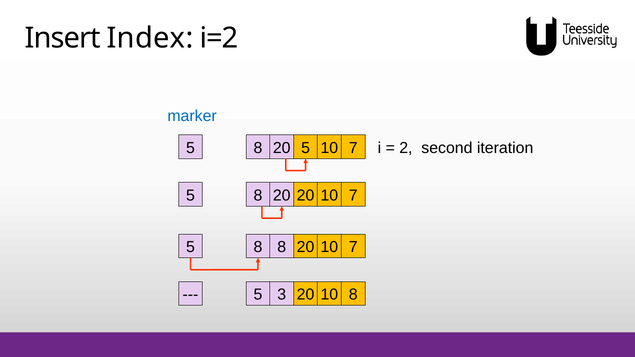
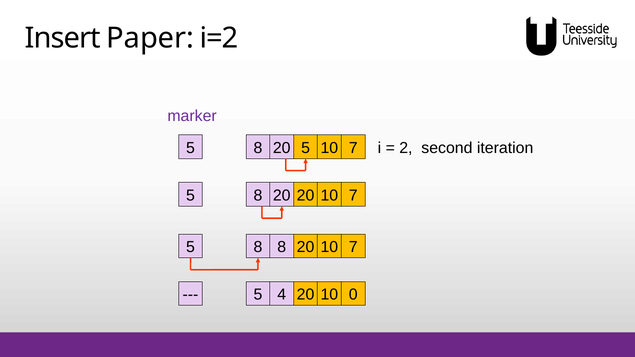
Index: Index -> Paper (150, 38)
marker colour: blue -> purple (192, 116)
3: 3 -> 4 (282, 295)
10 8: 8 -> 0 (353, 295)
